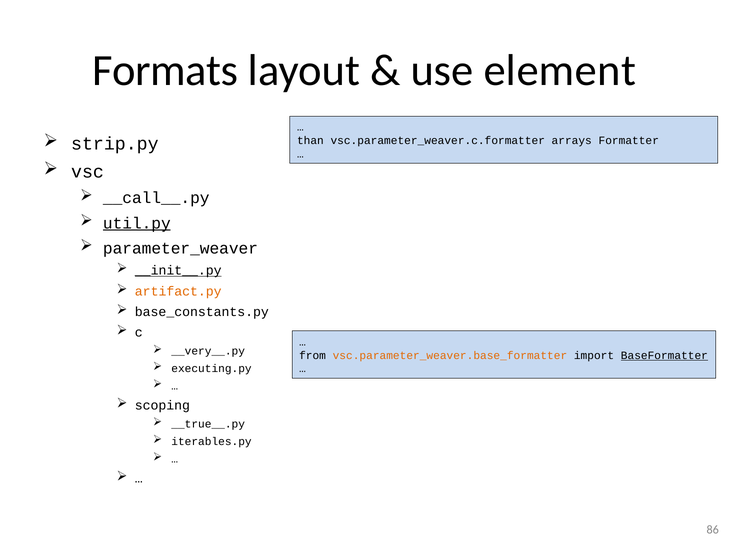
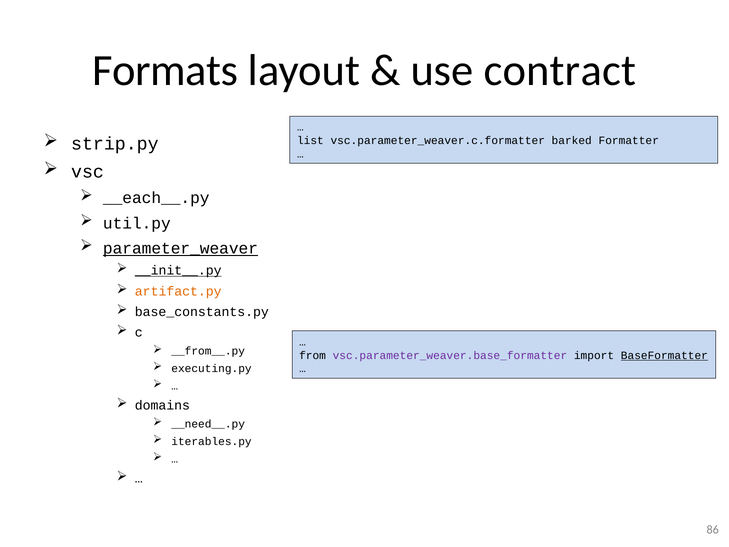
element: element -> contract (560, 71)
than: than -> list (310, 140)
arrays: arrays -> barked (572, 140)
__call__.py: __call__.py -> __each__.py (156, 198)
util.py underline: present -> none (137, 223)
parameter_weaver underline: none -> present (180, 248)
__very__.py: __very__.py -> __from__.py (208, 351)
vsc.parameter_weaver.base_formatter colour: orange -> purple (450, 355)
scoping: scoping -> domains (162, 405)
__true__.py: __true__.py -> __need__.py (208, 424)
